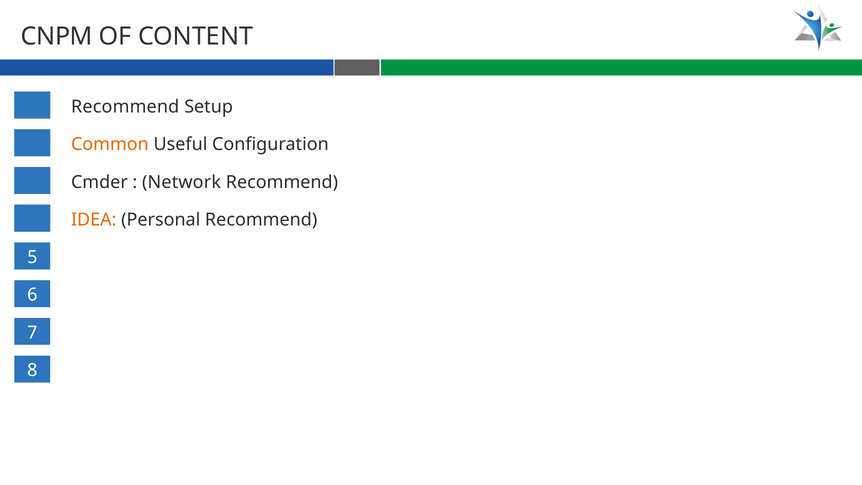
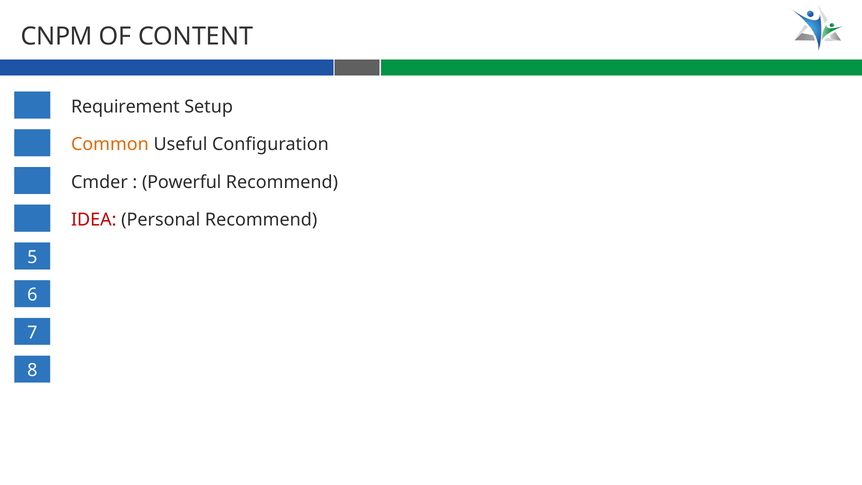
Recommend: Recommend -> Requirement (125, 107)
Network: Network -> Powerful (182, 182)
IDEA colour: orange -> red (94, 220)
